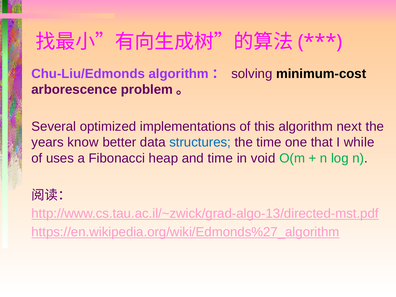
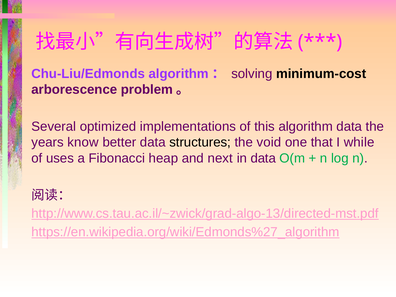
algorithm next: next -> data (349, 127)
structures colour: blue -> black (200, 142)
the time: time -> void (269, 142)
and time: time -> next (220, 158)
in void: void -> data (263, 158)
